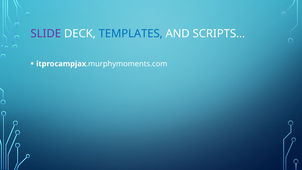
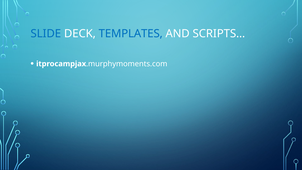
SLIDE colour: purple -> blue (46, 34)
